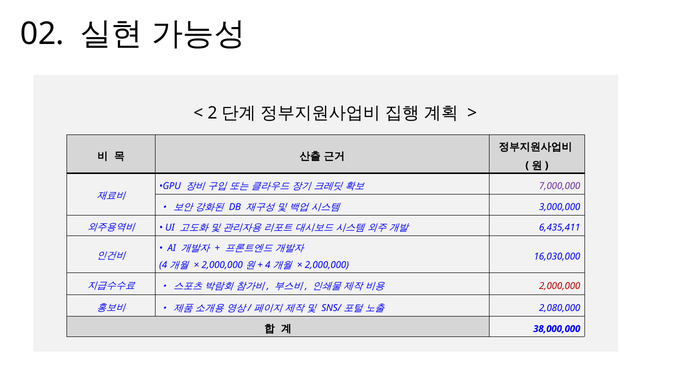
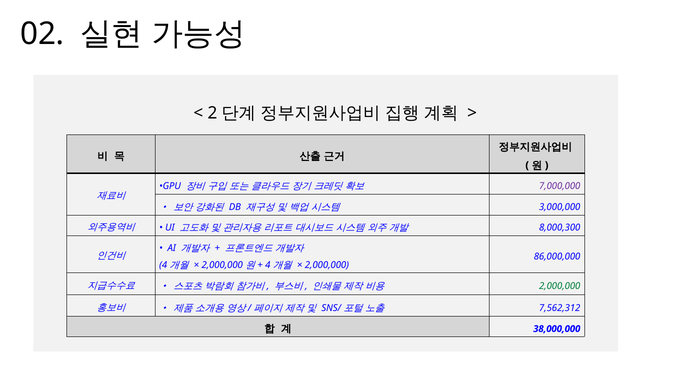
6,435,411: 6,435,411 -> 8,000,300 (560, 227)
16,030,000: 16,030,000 -> 86,000,000 (557, 256)
2,000,000 colour: red -> green (560, 286)
2,080,000: 2,080,000 -> 7,562,312 (560, 308)
